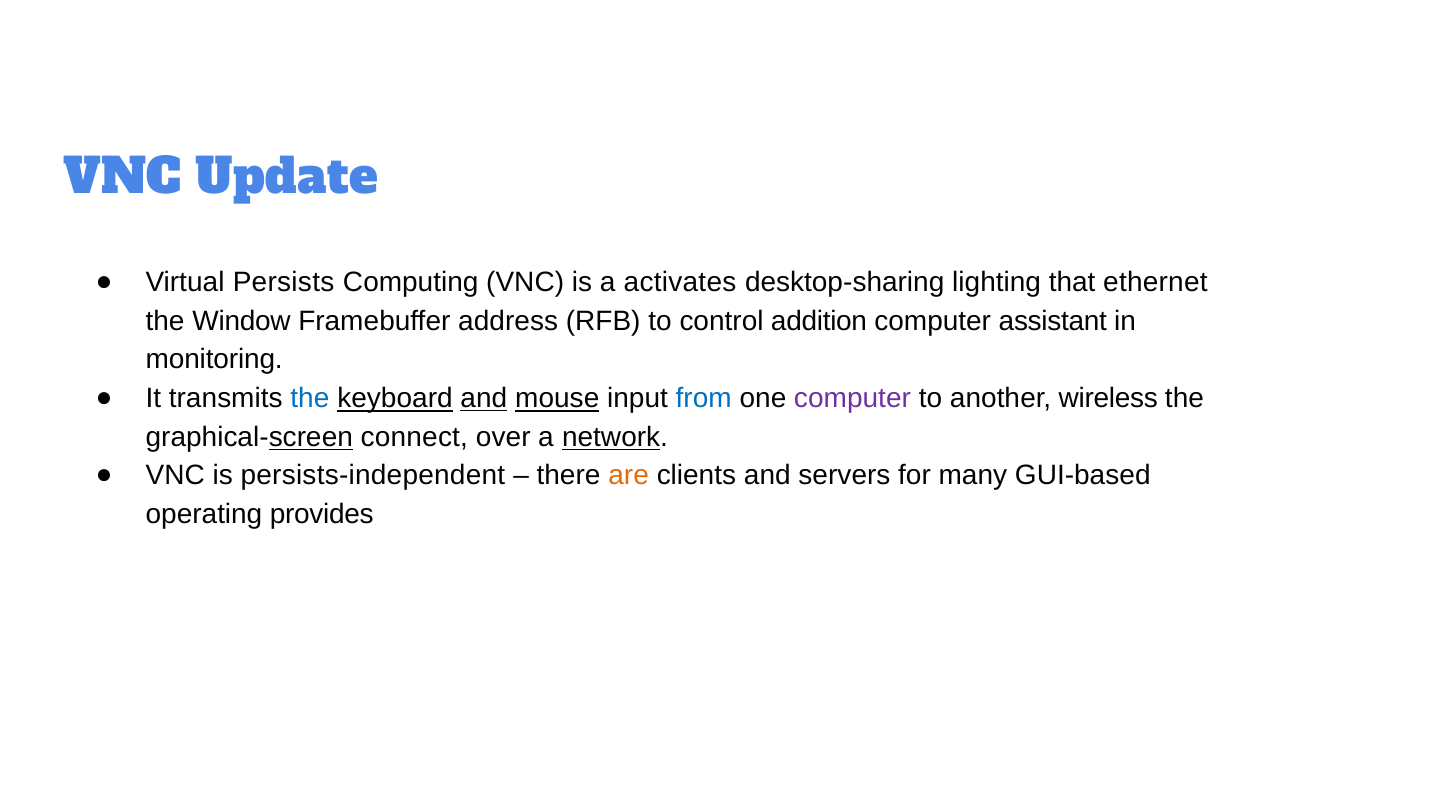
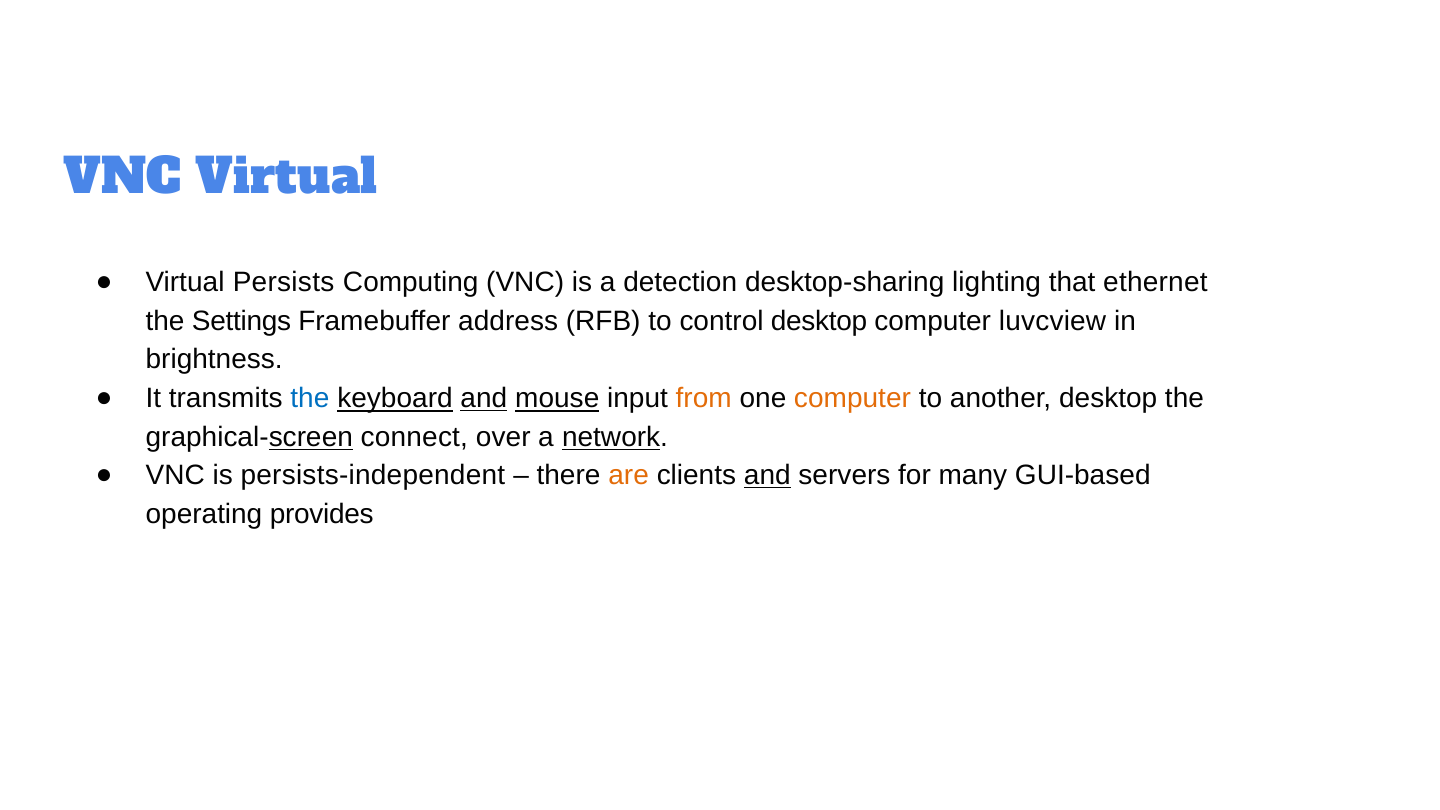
VNC Update: Update -> Virtual (287, 177)
activates: activates -> detection (680, 283)
Window: Window -> Settings (242, 321)
control addition: addition -> desktop (819, 321)
assistant: assistant -> luvcview (1053, 321)
monitoring: monitoring -> brightness (214, 360)
from colour: blue -> orange (704, 398)
computer colour: purple -> orange (852, 398)
another wireless: wireless -> desktop (1108, 398)
and underline: none -> present (767, 476)
